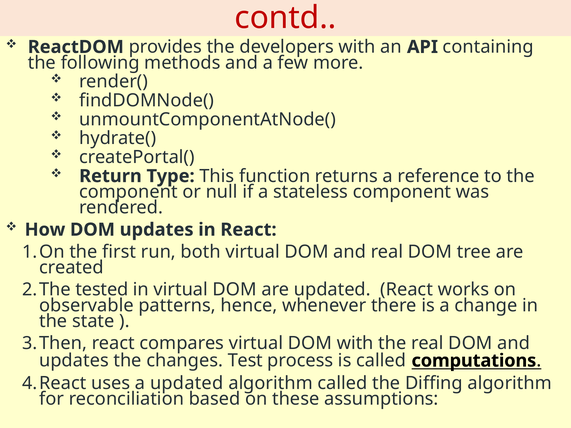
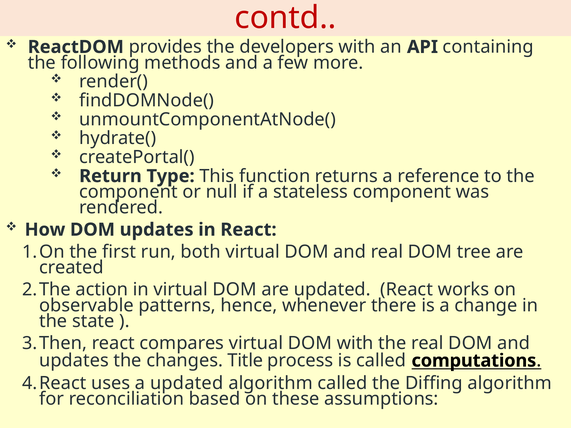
tested: tested -> action (102, 290)
Test: Test -> Title (245, 361)
